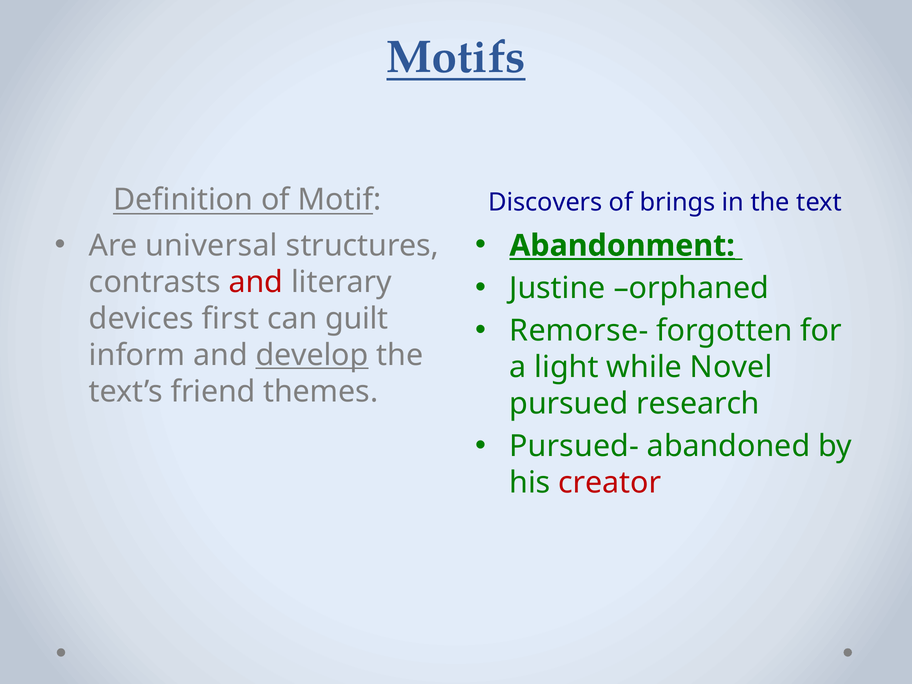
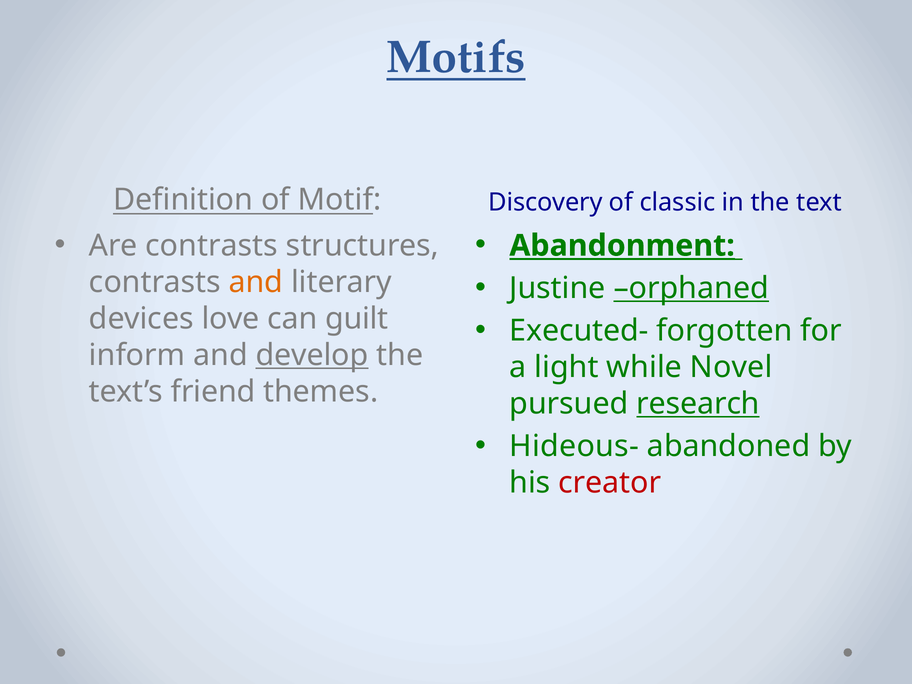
Discovers: Discovers -> Discovery (545, 202)
brings: brings -> classic (677, 202)
Are universal: universal -> contrasts (212, 246)
orphaned underline: none -> present (691, 288)
and colour: red -> orange (256, 282)
first: first -> love (231, 319)
Remorse-: Remorse- -> Executed- (579, 331)
research underline: none -> present (698, 404)
Pursued-: Pursued- -> Hideous- (574, 446)
